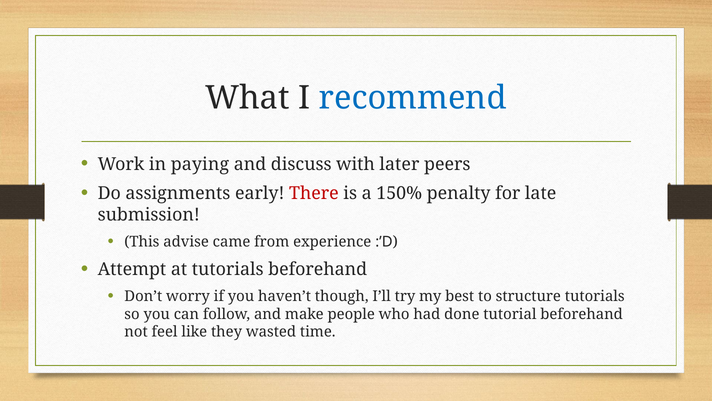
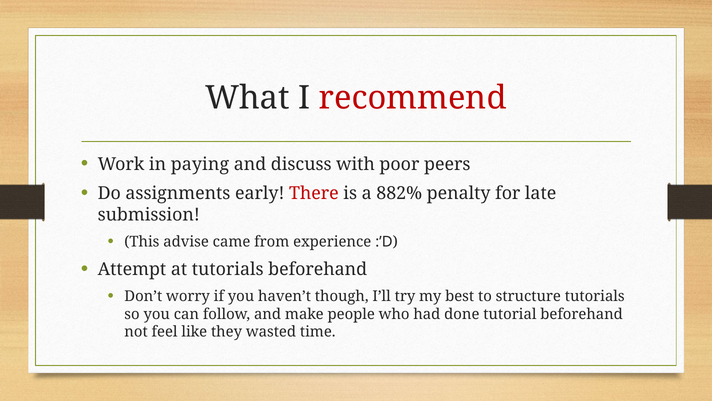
recommend colour: blue -> red (413, 98)
later: later -> poor (399, 164)
150%: 150% -> 882% (399, 193)
